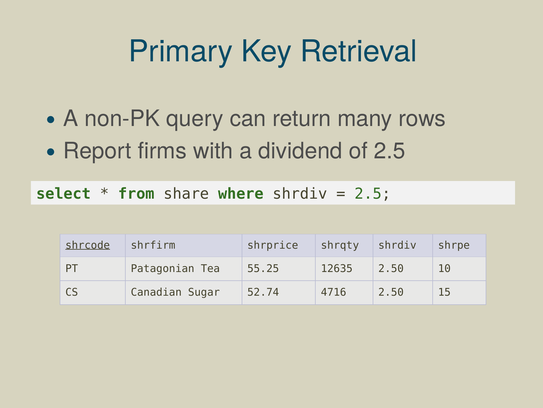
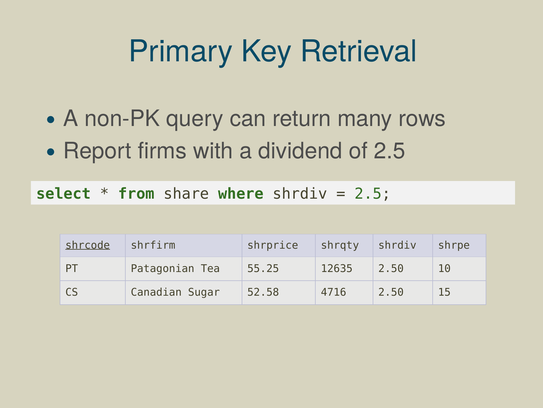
52.74: 52.74 -> 52.58 (263, 292)
